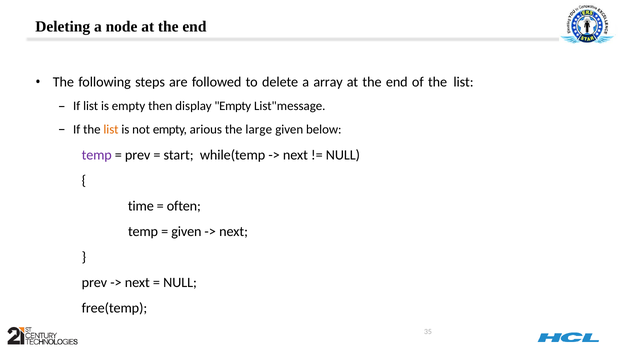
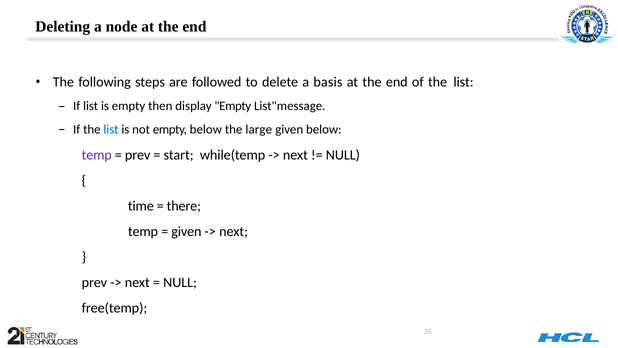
array: array -> basis (328, 82)
list colour: orange -> blue (111, 129)
empty arious: arious -> below (206, 129)
often: often -> there (184, 206)
